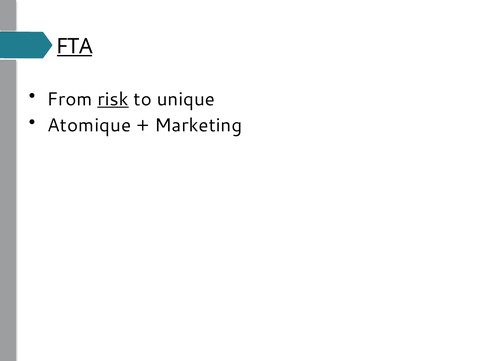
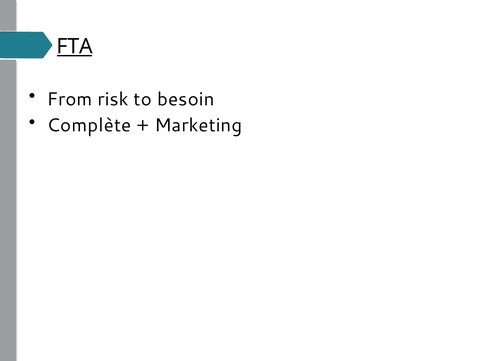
risk underline: present -> none (113, 99)
unique: unique -> besoin (186, 99)
Atomique: Atomique -> Complète (89, 125)
